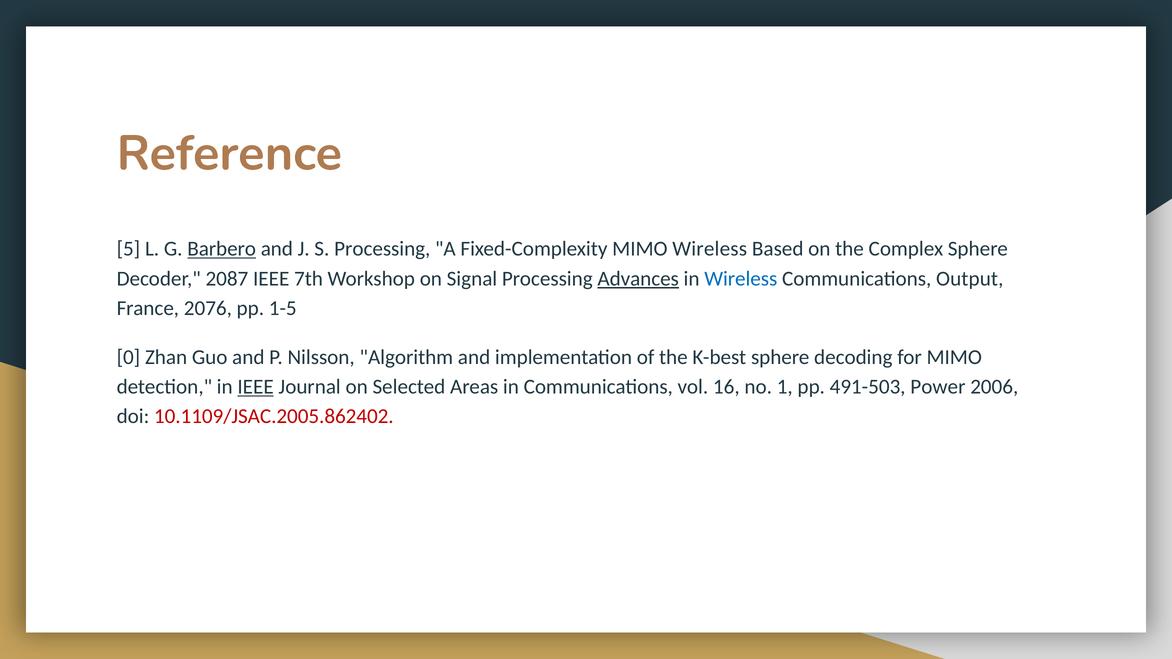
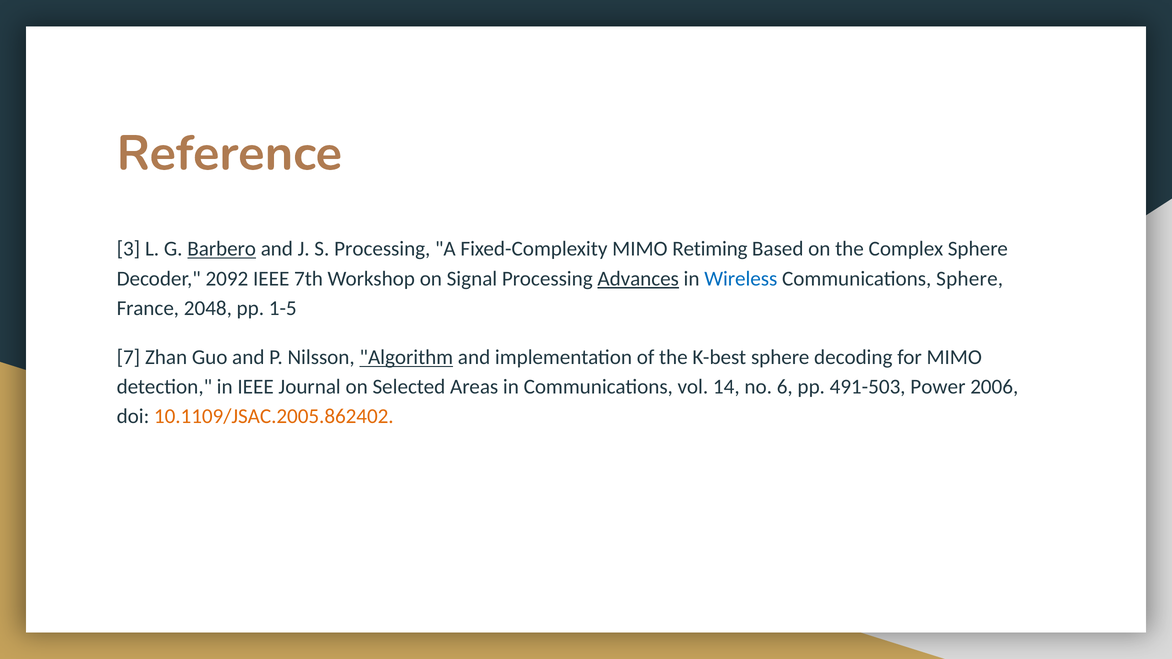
5: 5 -> 3 (128, 249)
MIMO Wireless: Wireless -> Retiming (710, 249)
2087: 2087 -> 2092 (227, 279)
Communications Output: Output -> Sphere (970, 279)
2076: 2076 -> 2048 (208, 308)
0: 0 -> 7 (128, 357)
Algorithm underline: none -> present (406, 357)
IEEE underline: present -> none (256, 387)
16: 16 -> 14 (726, 387)
1: 1 -> 6 (785, 387)
10.1109/JSAC.2005.862402 colour: red -> orange (274, 417)
